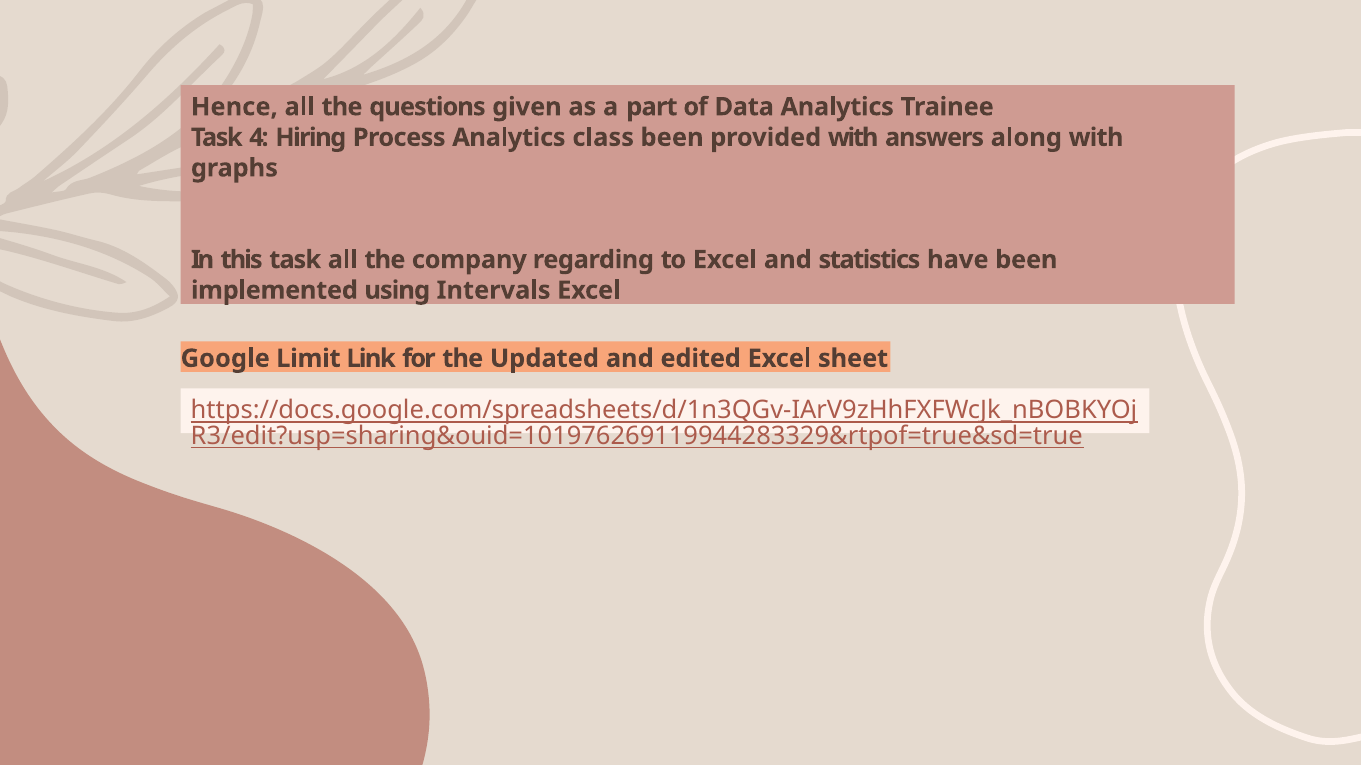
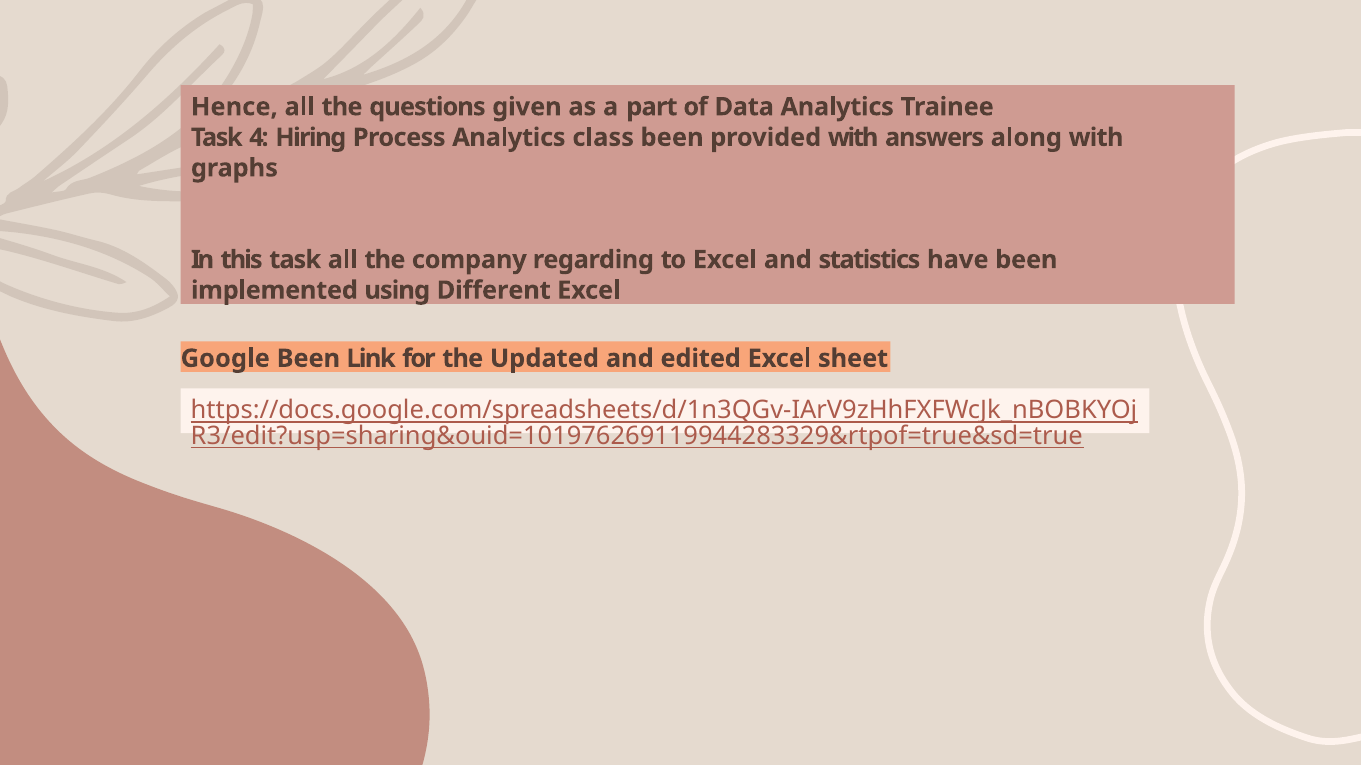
Intervals: Intervals -> Different (494, 291)
Google Limit: Limit -> Been (308, 359)
